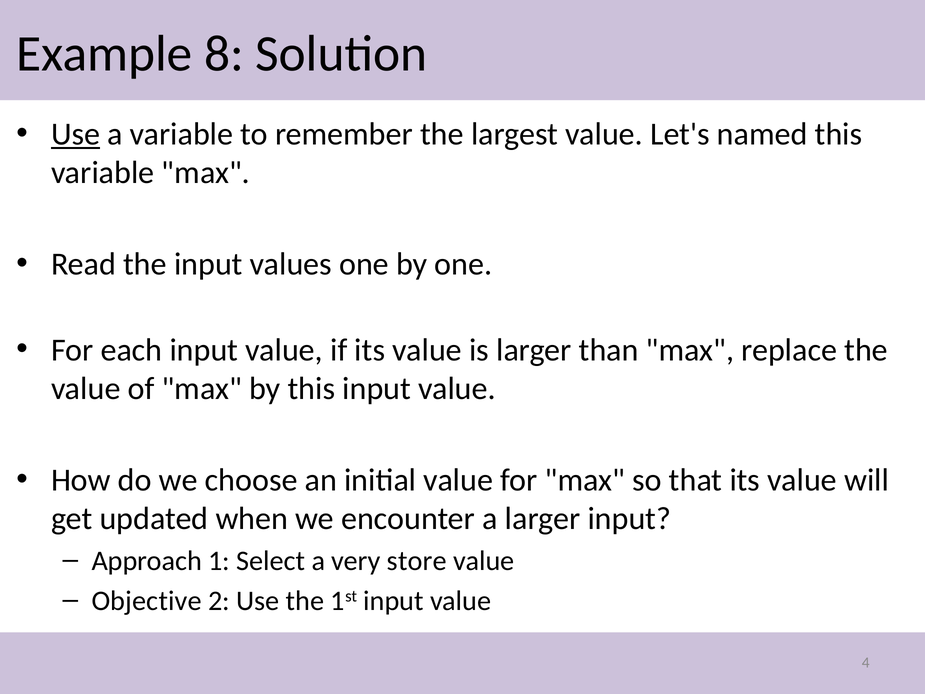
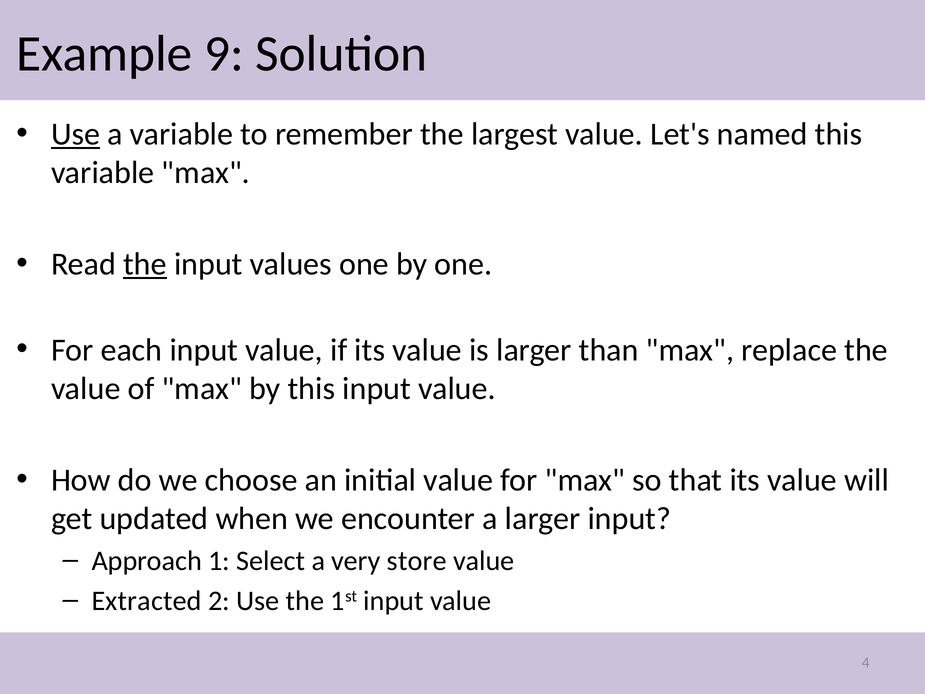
8: 8 -> 9 (224, 54)
the underline: none -> present (145, 264)
Objective: Objective -> Extracted (147, 601)
